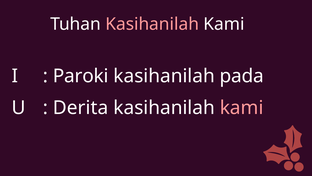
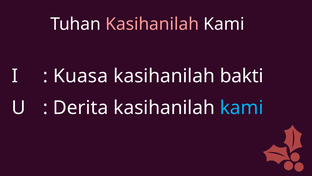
Paroki: Paroki -> Kuasa (81, 76)
pada: pada -> bakti (242, 76)
kami colour: pink -> light blue (242, 107)
